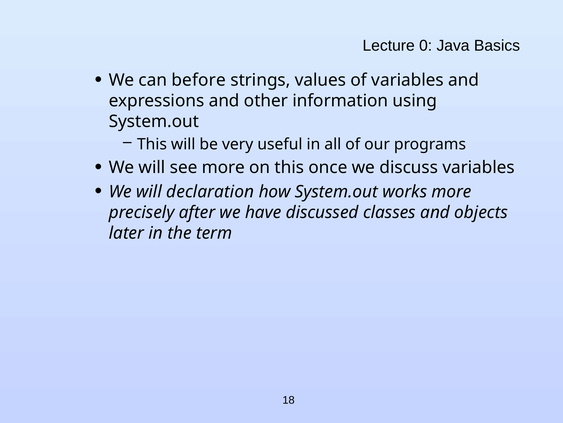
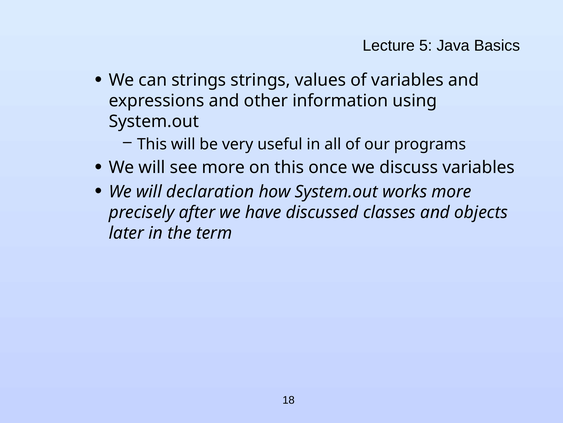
0: 0 -> 5 (426, 46)
can before: before -> strings (199, 80)
